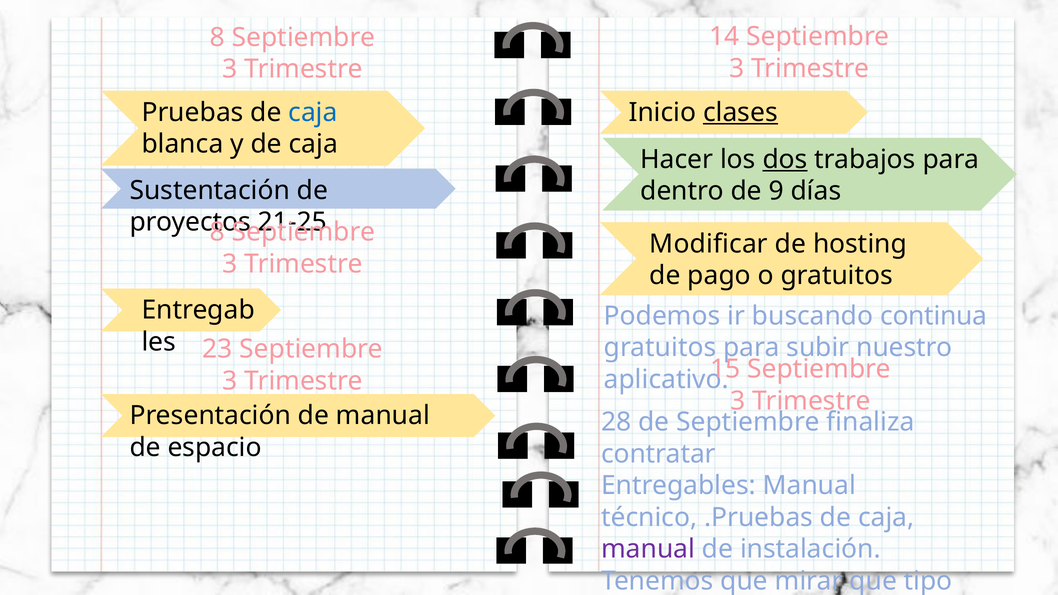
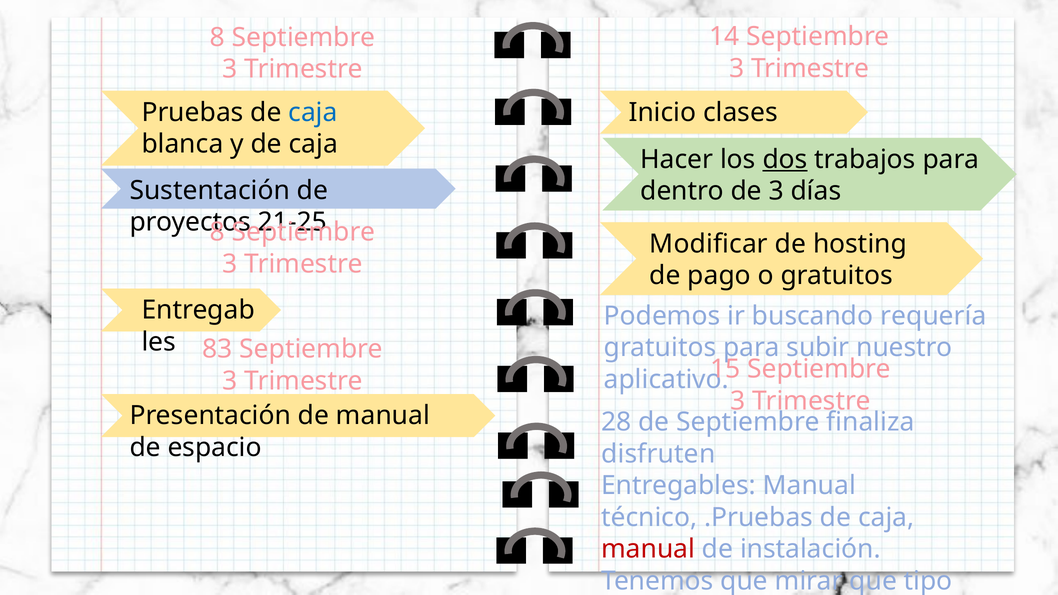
clases underline: present -> none (740, 112)
de 9: 9 -> 3 (776, 191)
continua: continua -> requería (933, 316)
23: 23 -> 83 (217, 349)
contratar: contratar -> disfruten (658, 454)
manual colour: purple -> red (648, 549)
